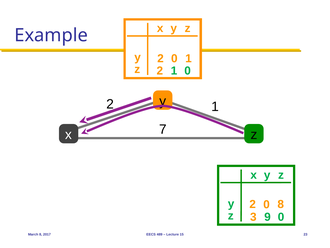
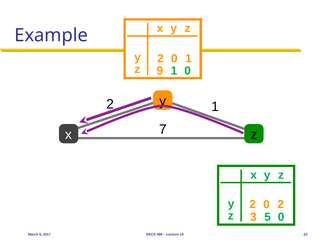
z 2: 2 -> 9 (160, 71)
2 0 8: 8 -> 2 (281, 204)
9: 9 -> 5 (267, 217)
